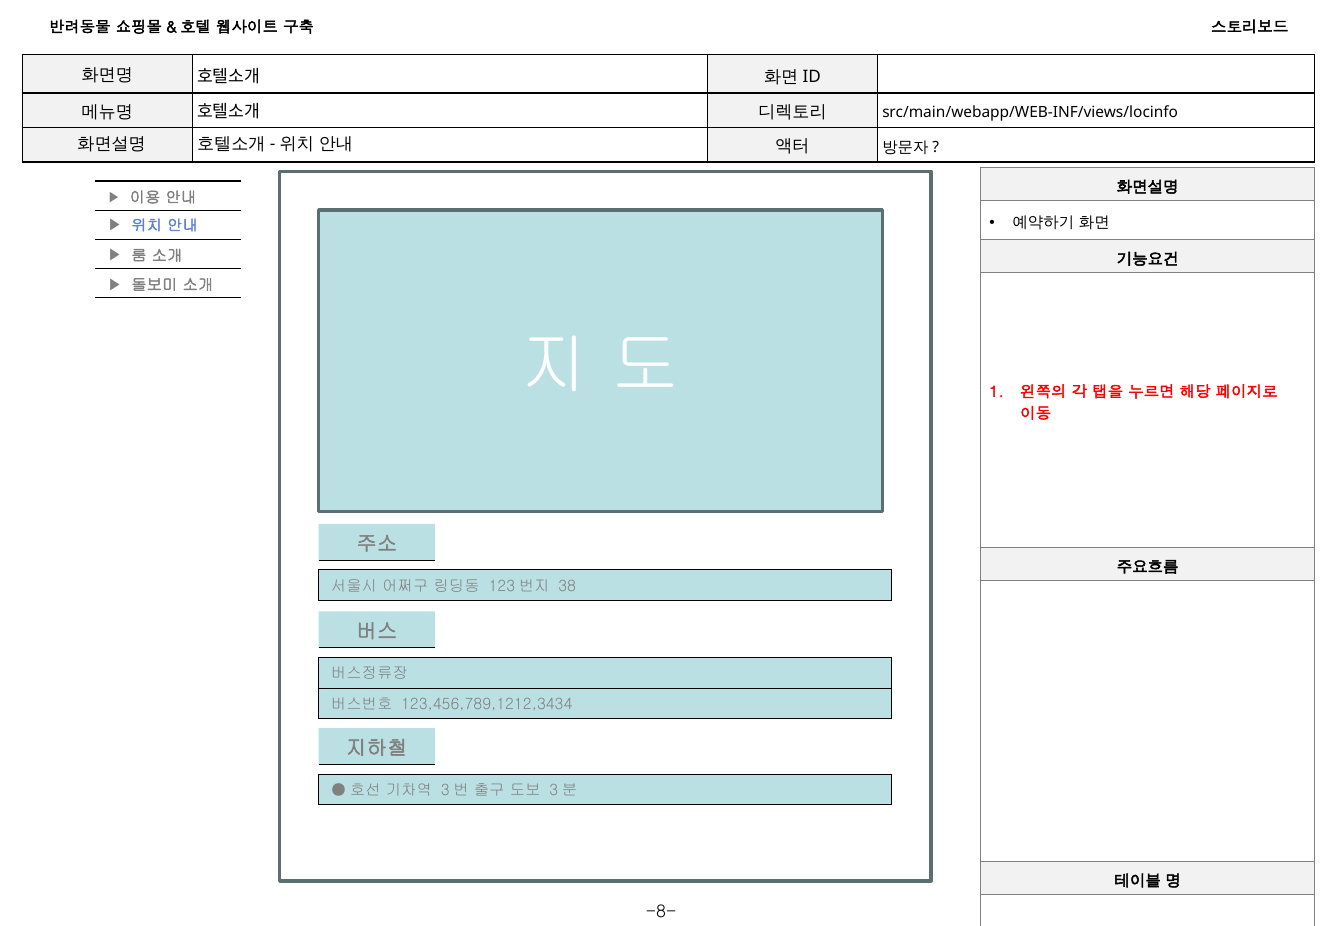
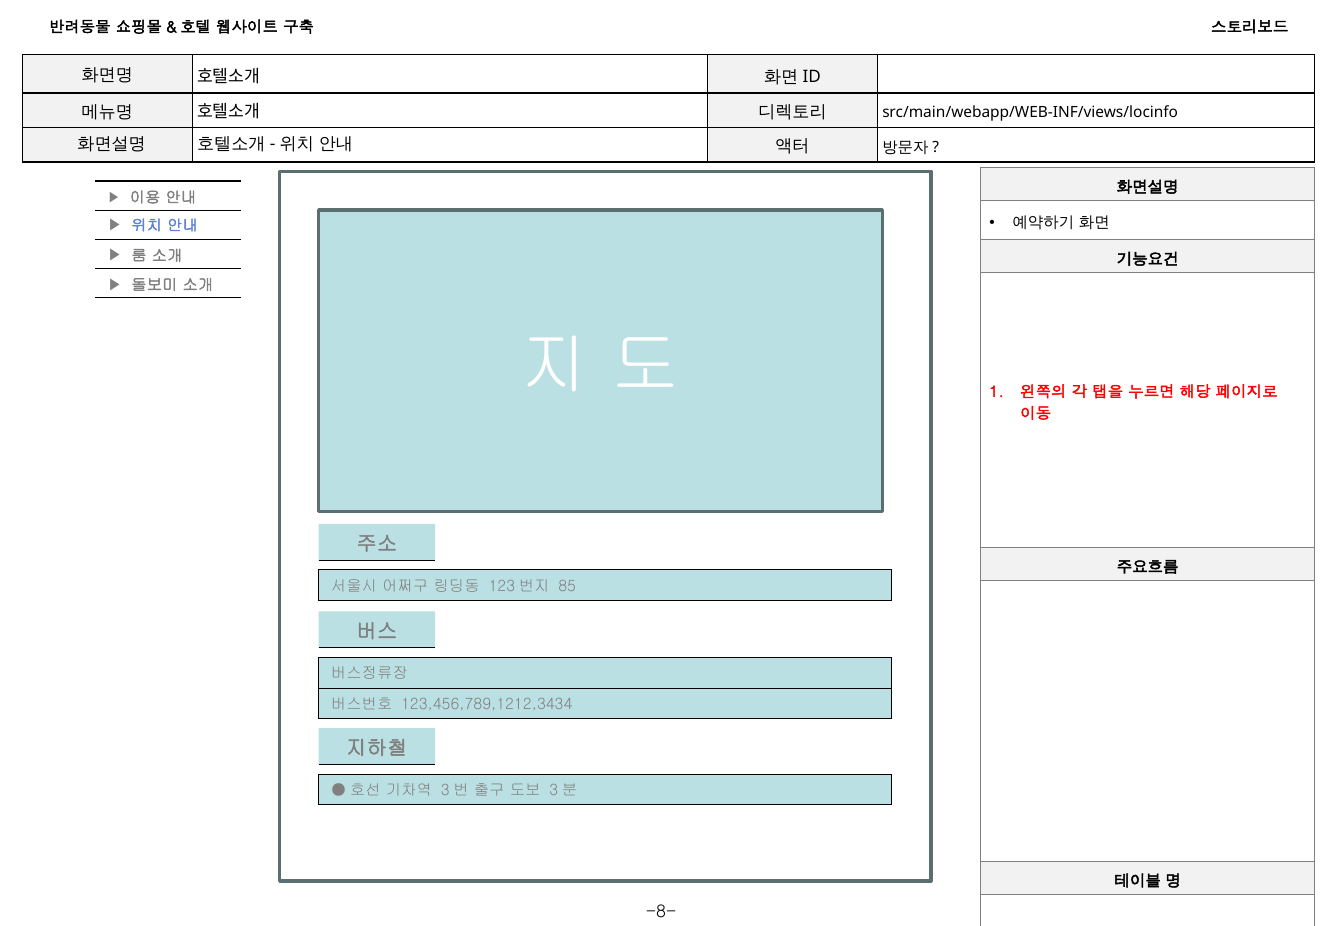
38: 38 -> 85 (567, 586)
